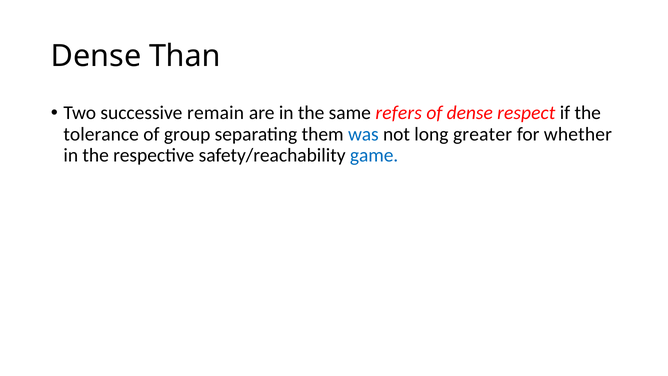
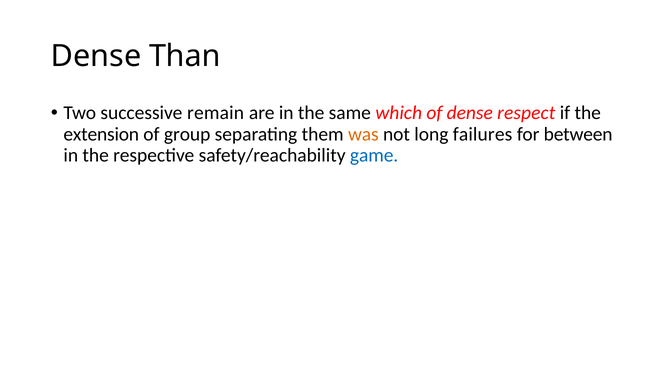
refers: refers -> which (399, 113)
tolerance: tolerance -> extension (101, 134)
was colour: blue -> orange (363, 134)
greater: greater -> failures (483, 134)
whether: whether -> between (578, 134)
